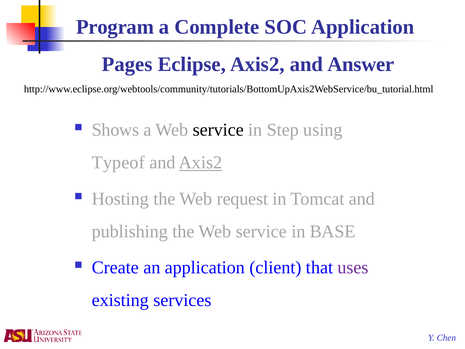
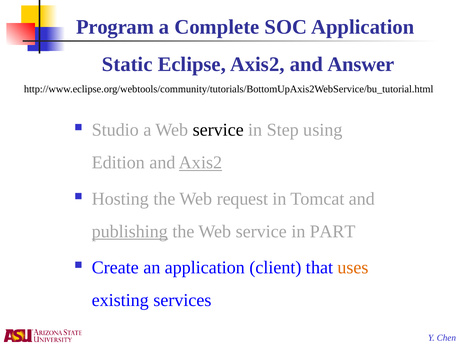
Pages: Pages -> Static (127, 64)
Shows: Shows -> Studio (115, 130)
Typeof: Typeof -> Edition (118, 162)
publishing underline: none -> present (130, 231)
BASE: BASE -> PART (333, 231)
uses colour: purple -> orange (353, 267)
